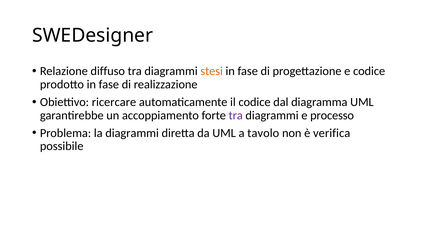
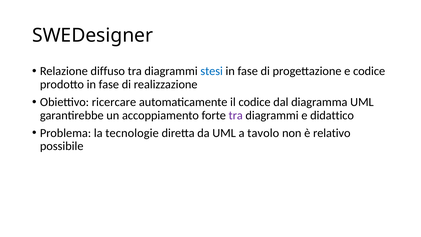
stesi colour: orange -> blue (212, 71)
processo: processo -> didattico (332, 115)
la diagrammi: diagrammi -> tecnologie (132, 133)
verifica: verifica -> relativo (332, 133)
